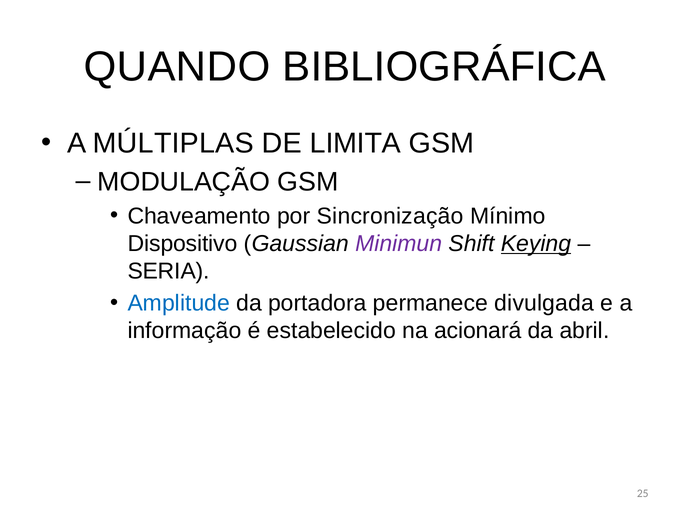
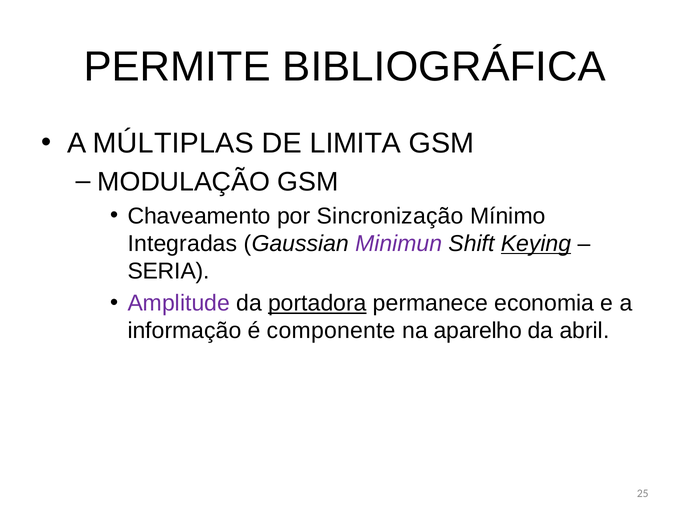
QUANDO: QUANDO -> PERMITE (177, 67)
Dispositivo: Dispositivo -> Integradas (183, 244)
Amplitude colour: blue -> purple (179, 304)
portadora underline: none -> present (317, 304)
divulgada: divulgada -> economia (544, 304)
estabelecido: estabelecido -> componente (331, 331)
acionará: acionará -> aparelho (478, 331)
